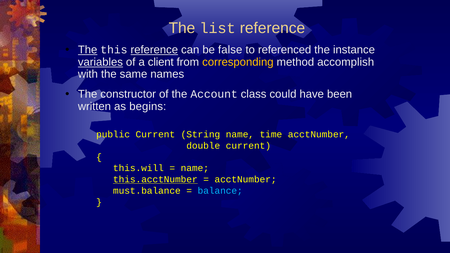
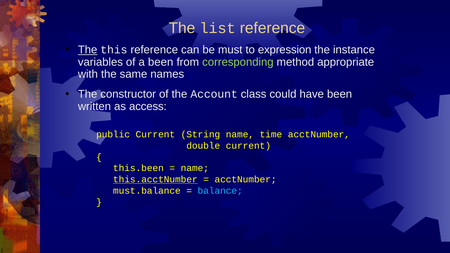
reference underline: present -> none (154, 50)
false: false -> must (230, 50)
referenced: referenced -> expression (285, 50)
variables underline: present -> none (100, 62)
a client: client -> been (161, 62)
corresponding colour: yellow -> light green (238, 62)
accomplish: accomplish -> appropriate (346, 62)
begins: begins -> access (148, 106)
this.will: this.will -> this.been (138, 168)
